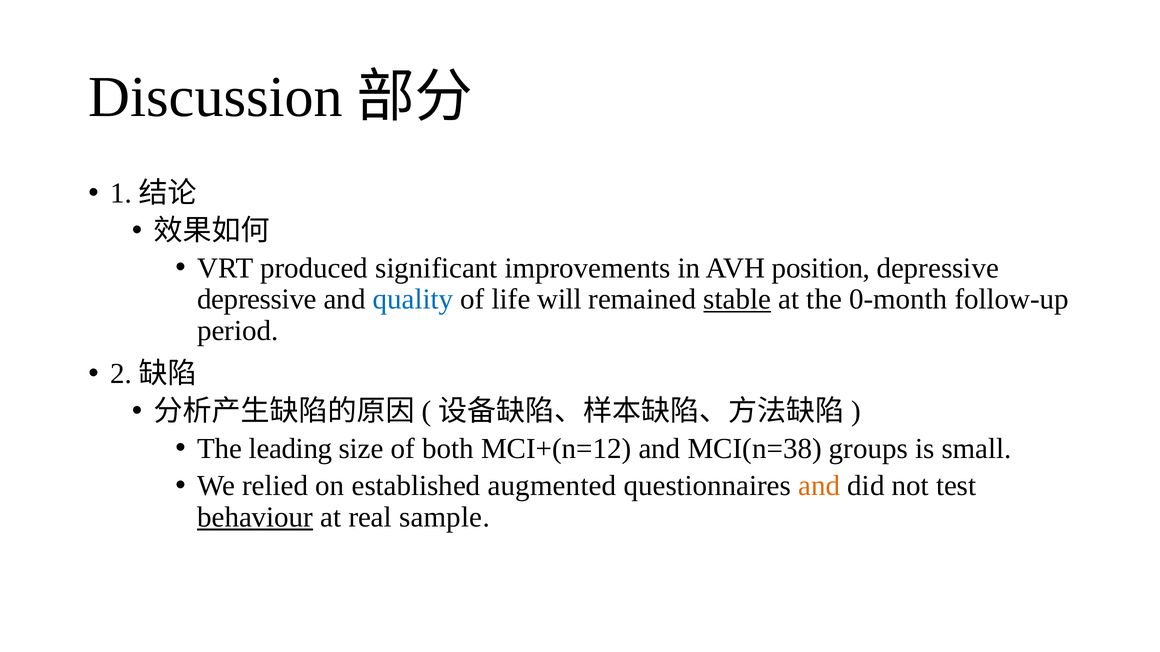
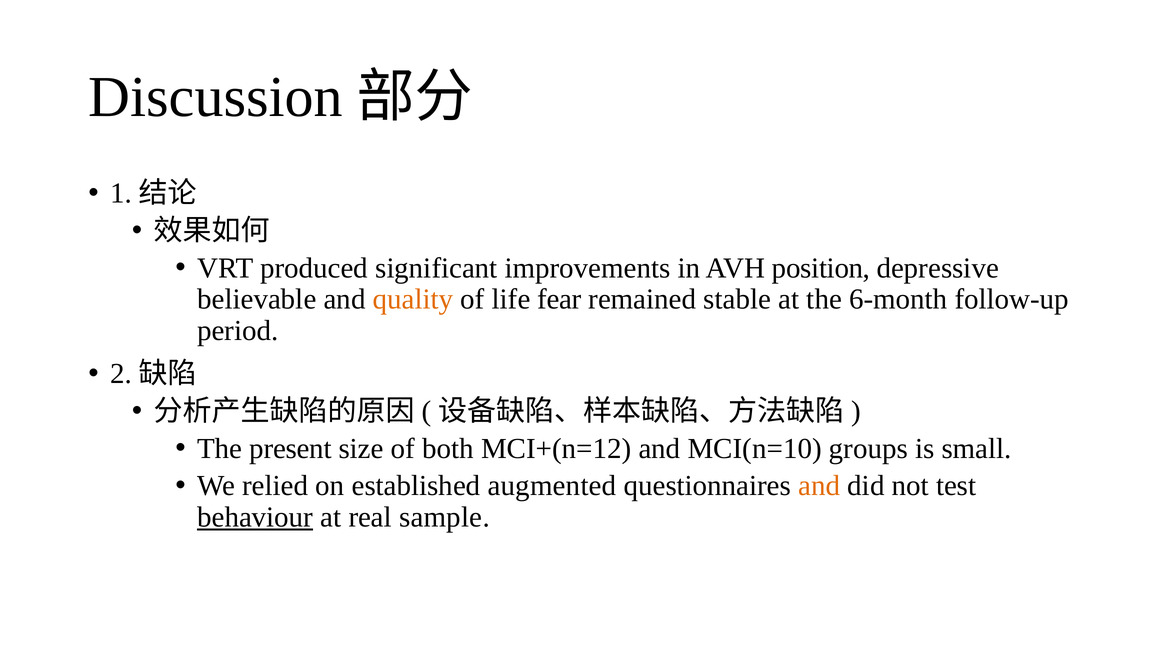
depressive: depressive -> believable (257, 300)
quality colour: blue -> orange (413, 300)
will: will -> fear (560, 300)
stable underline: present -> none (737, 300)
0-month: 0-month -> 6-month (898, 300)
leading: leading -> present (291, 449)
MCI(n=38: MCI(n=38 -> MCI(n=10 (755, 449)
